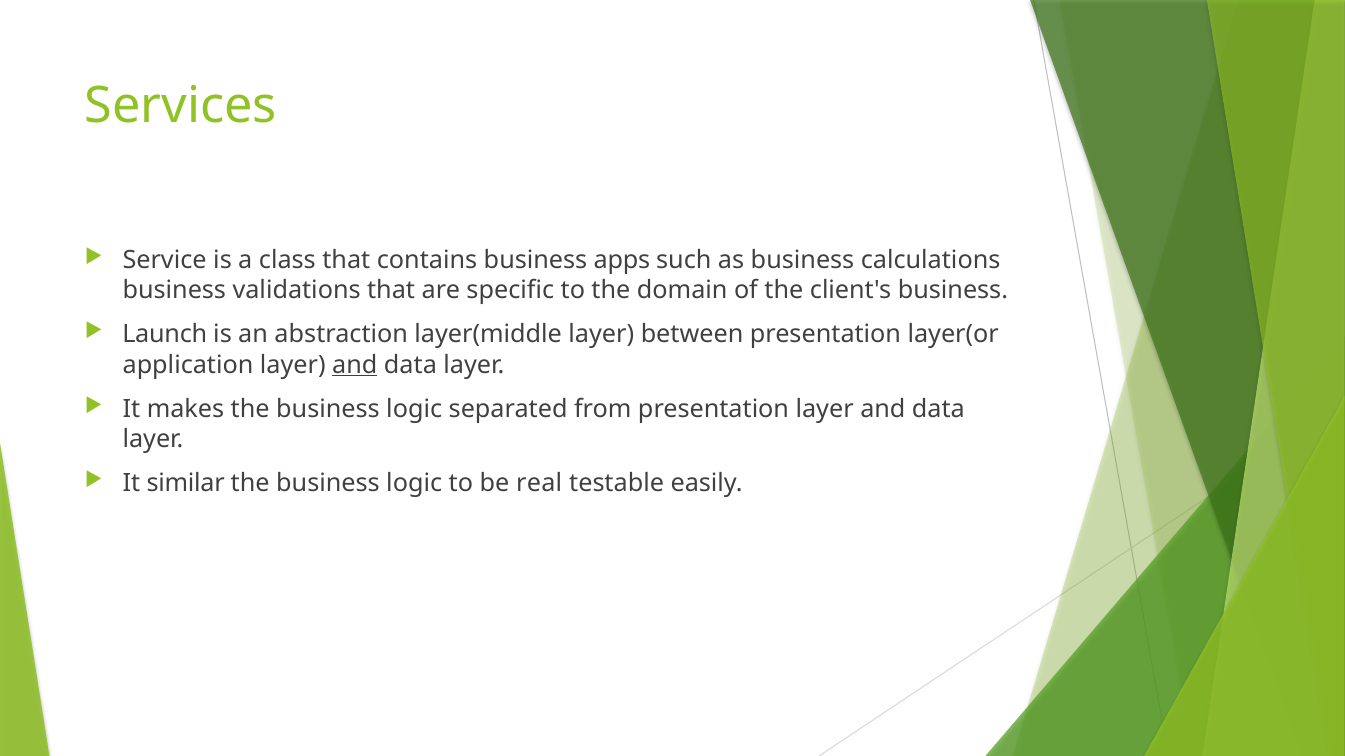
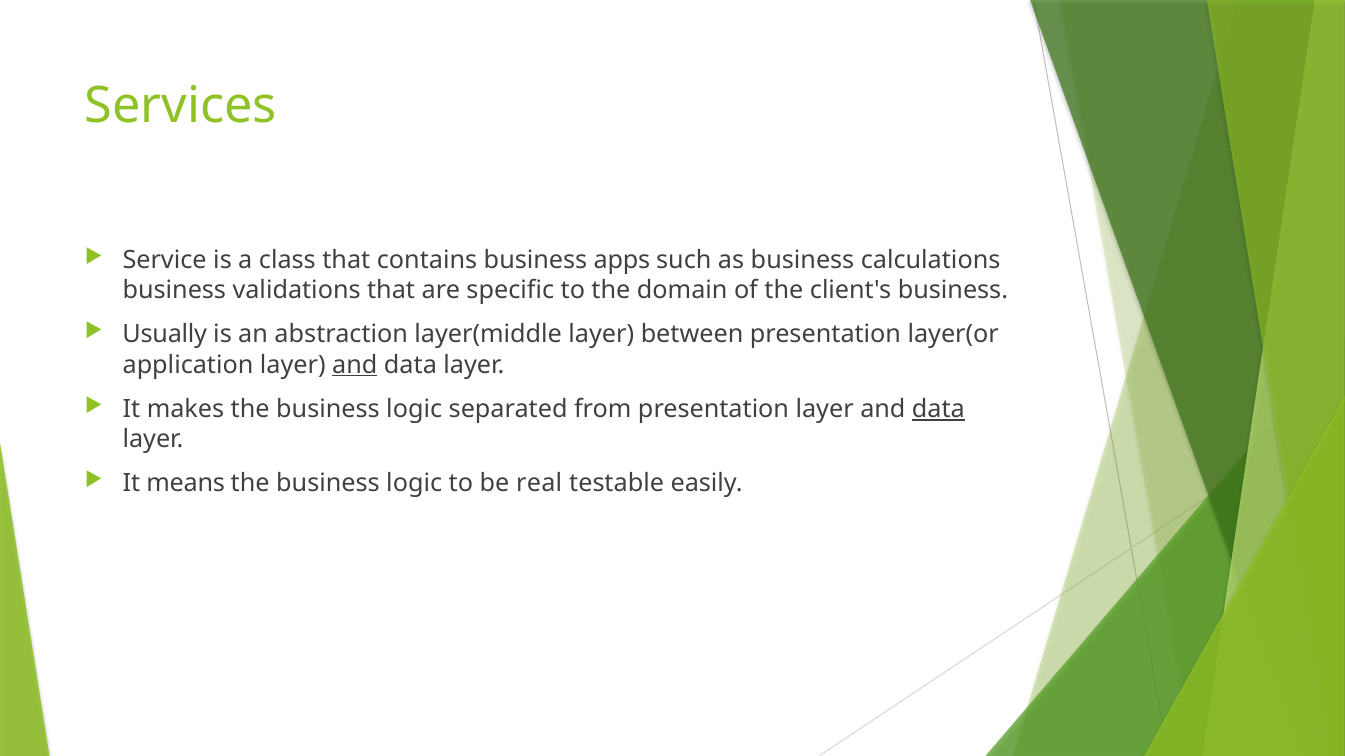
Launch: Launch -> Usually (165, 335)
data underline: none -> present (938, 409)
similar: similar -> means (186, 484)
